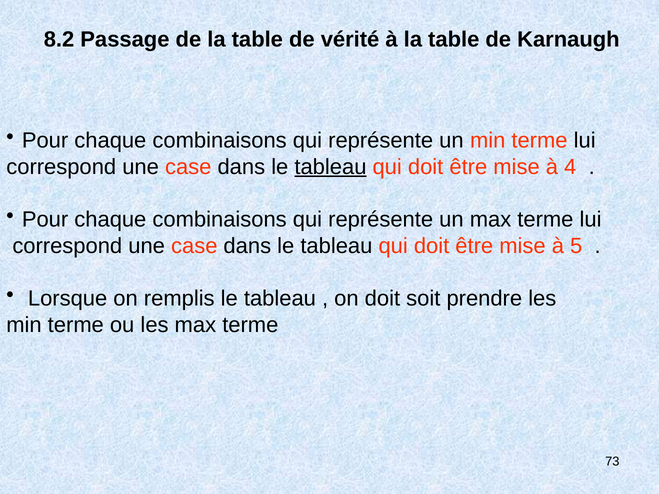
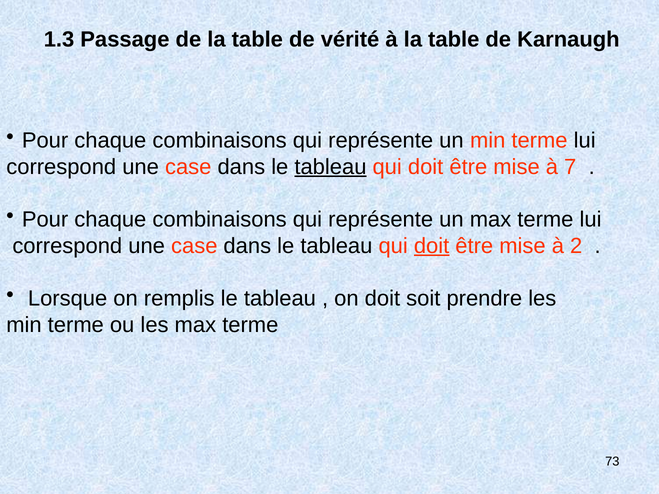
8.2: 8.2 -> 1.3 (59, 40)
4: 4 -> 7 (570, 167)
doit underline: none -> present (432, 246)
5: 5 -> 2 (576, 246)
